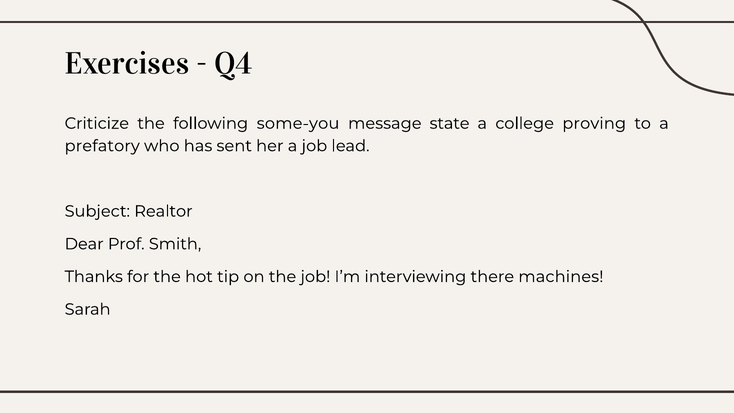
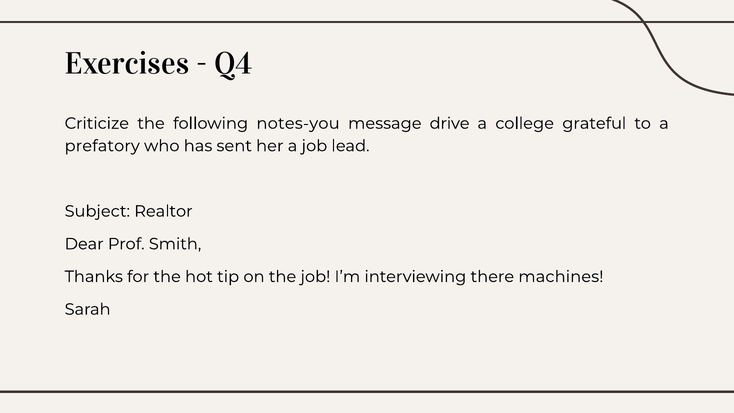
some-you: some-you -> notes-you (298, 123)
state: state -> drive (450, 123)
proving: proving -> grateful (594, 123)
